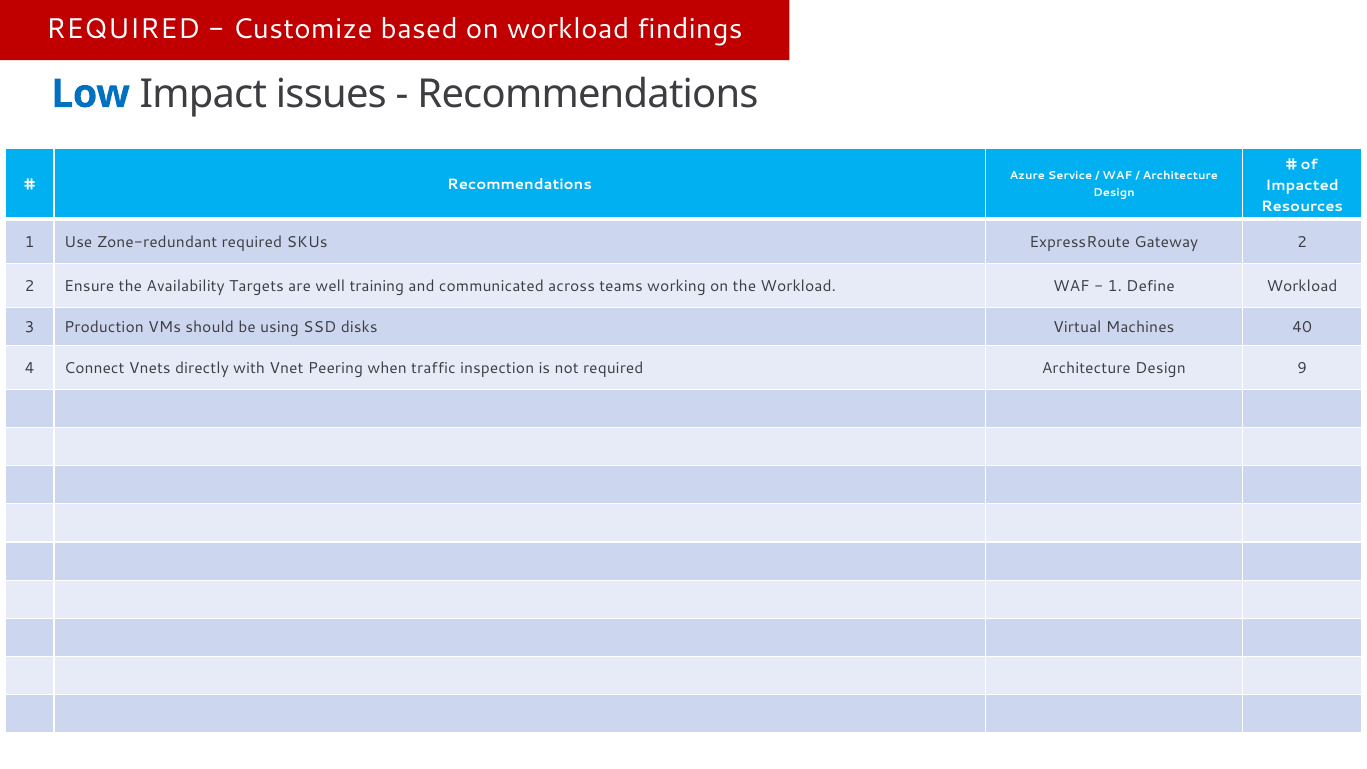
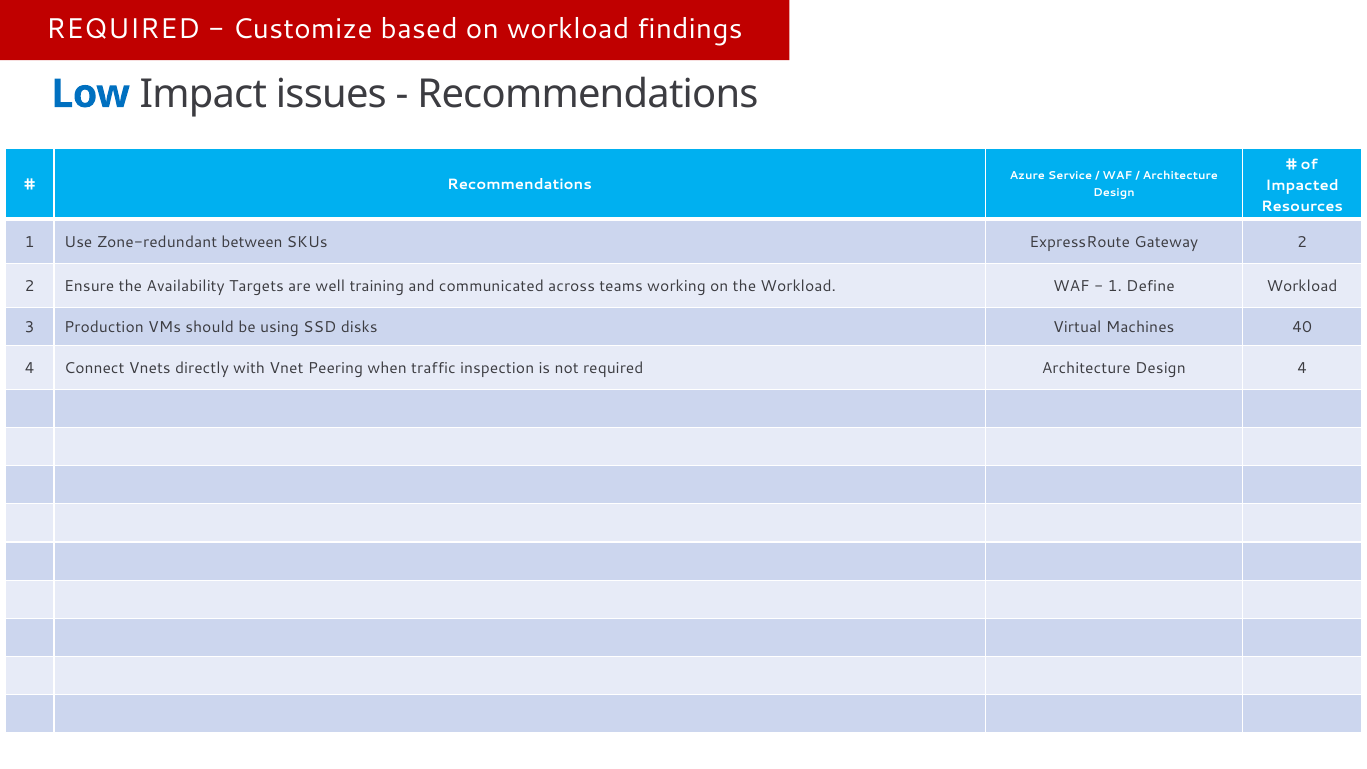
Zone-redundant required: required -> between (252, 242)
Design 9: 9 -> 4 (1302, 368)
